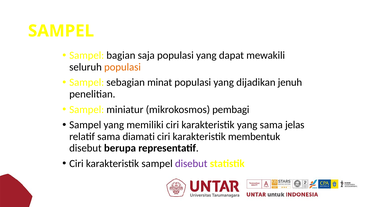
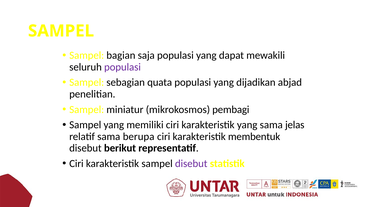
populasi colour: orange -> purple (122, 67)
minat: minat -> quata (160, 82)
jenuh: jenuh -> abjad (290, 82)
diamati: diamati -> berupa (139, 136)
berupa: berupa -> berikut (120, 148)
